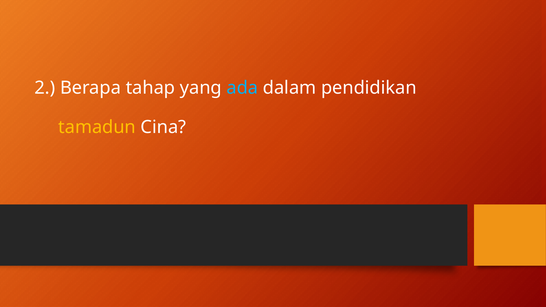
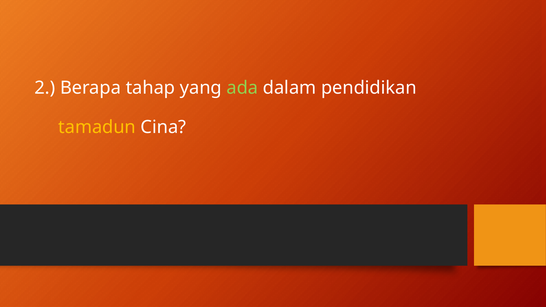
ada colour: light blue -> light green (242, 88)
